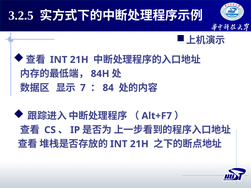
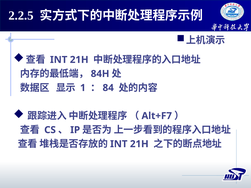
3.2.5: 3.2.5 -> 2.2.5 (21, 16)
7: 7 -> 1 (83, 88)
